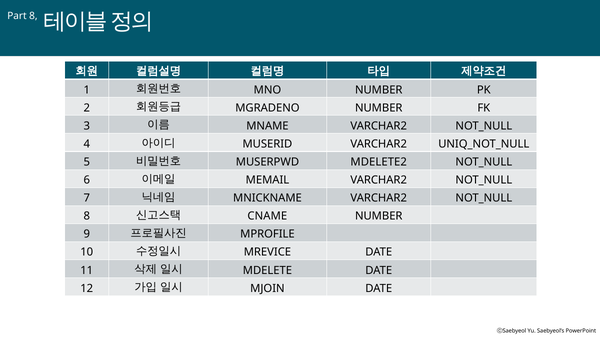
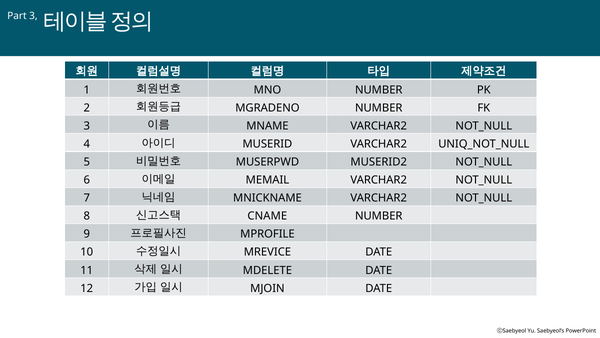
Part 8: 8 -> 3 (33, 16)
MDELETE2: MDELETE2 -> MUSERID2 (379, 162)
